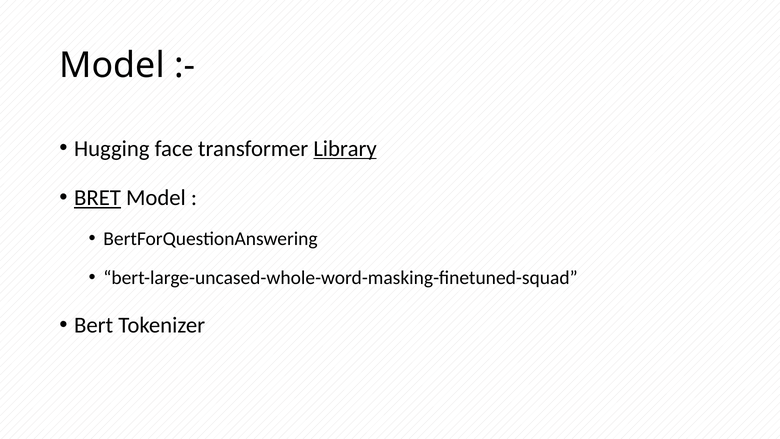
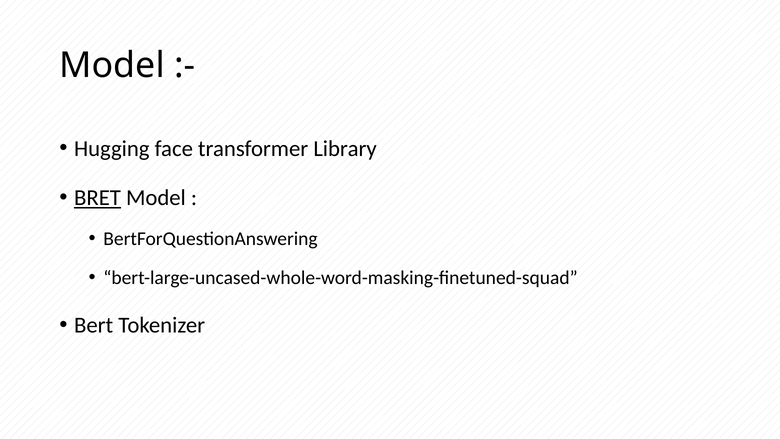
Library underline: present -> none (345, 149)
